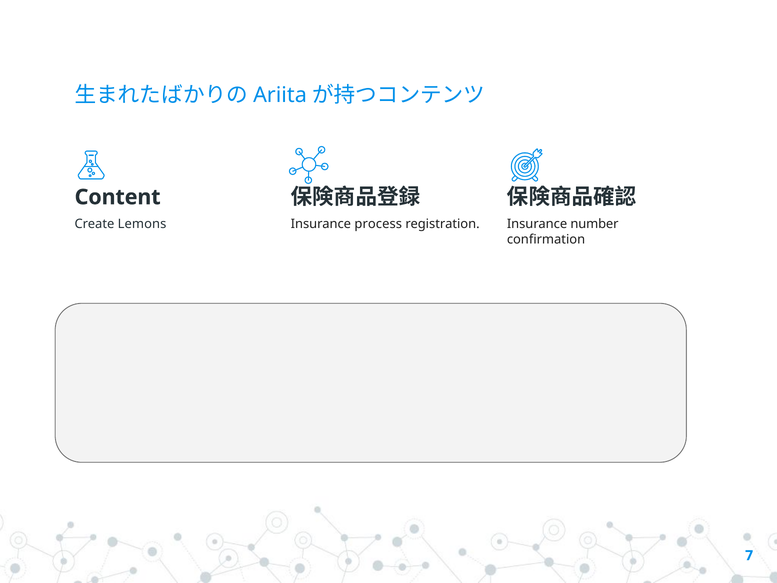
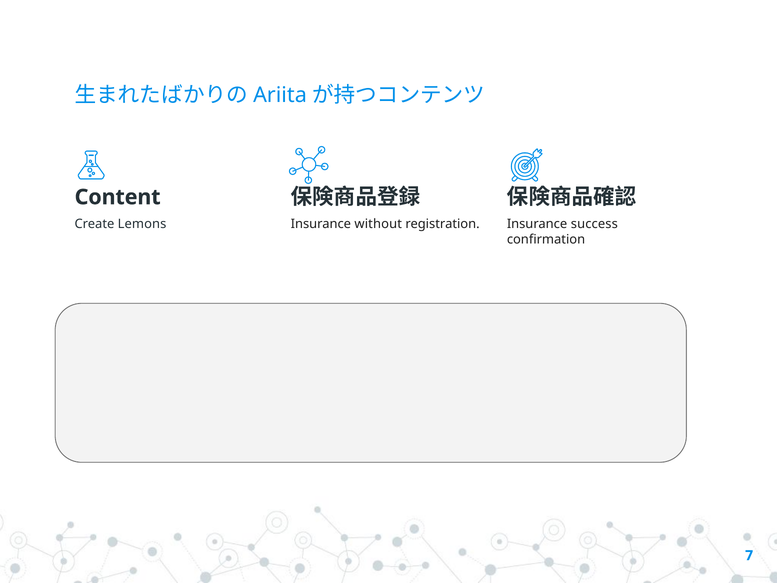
process: process -> without (378, 224)
number: number -> success (594, 224)
